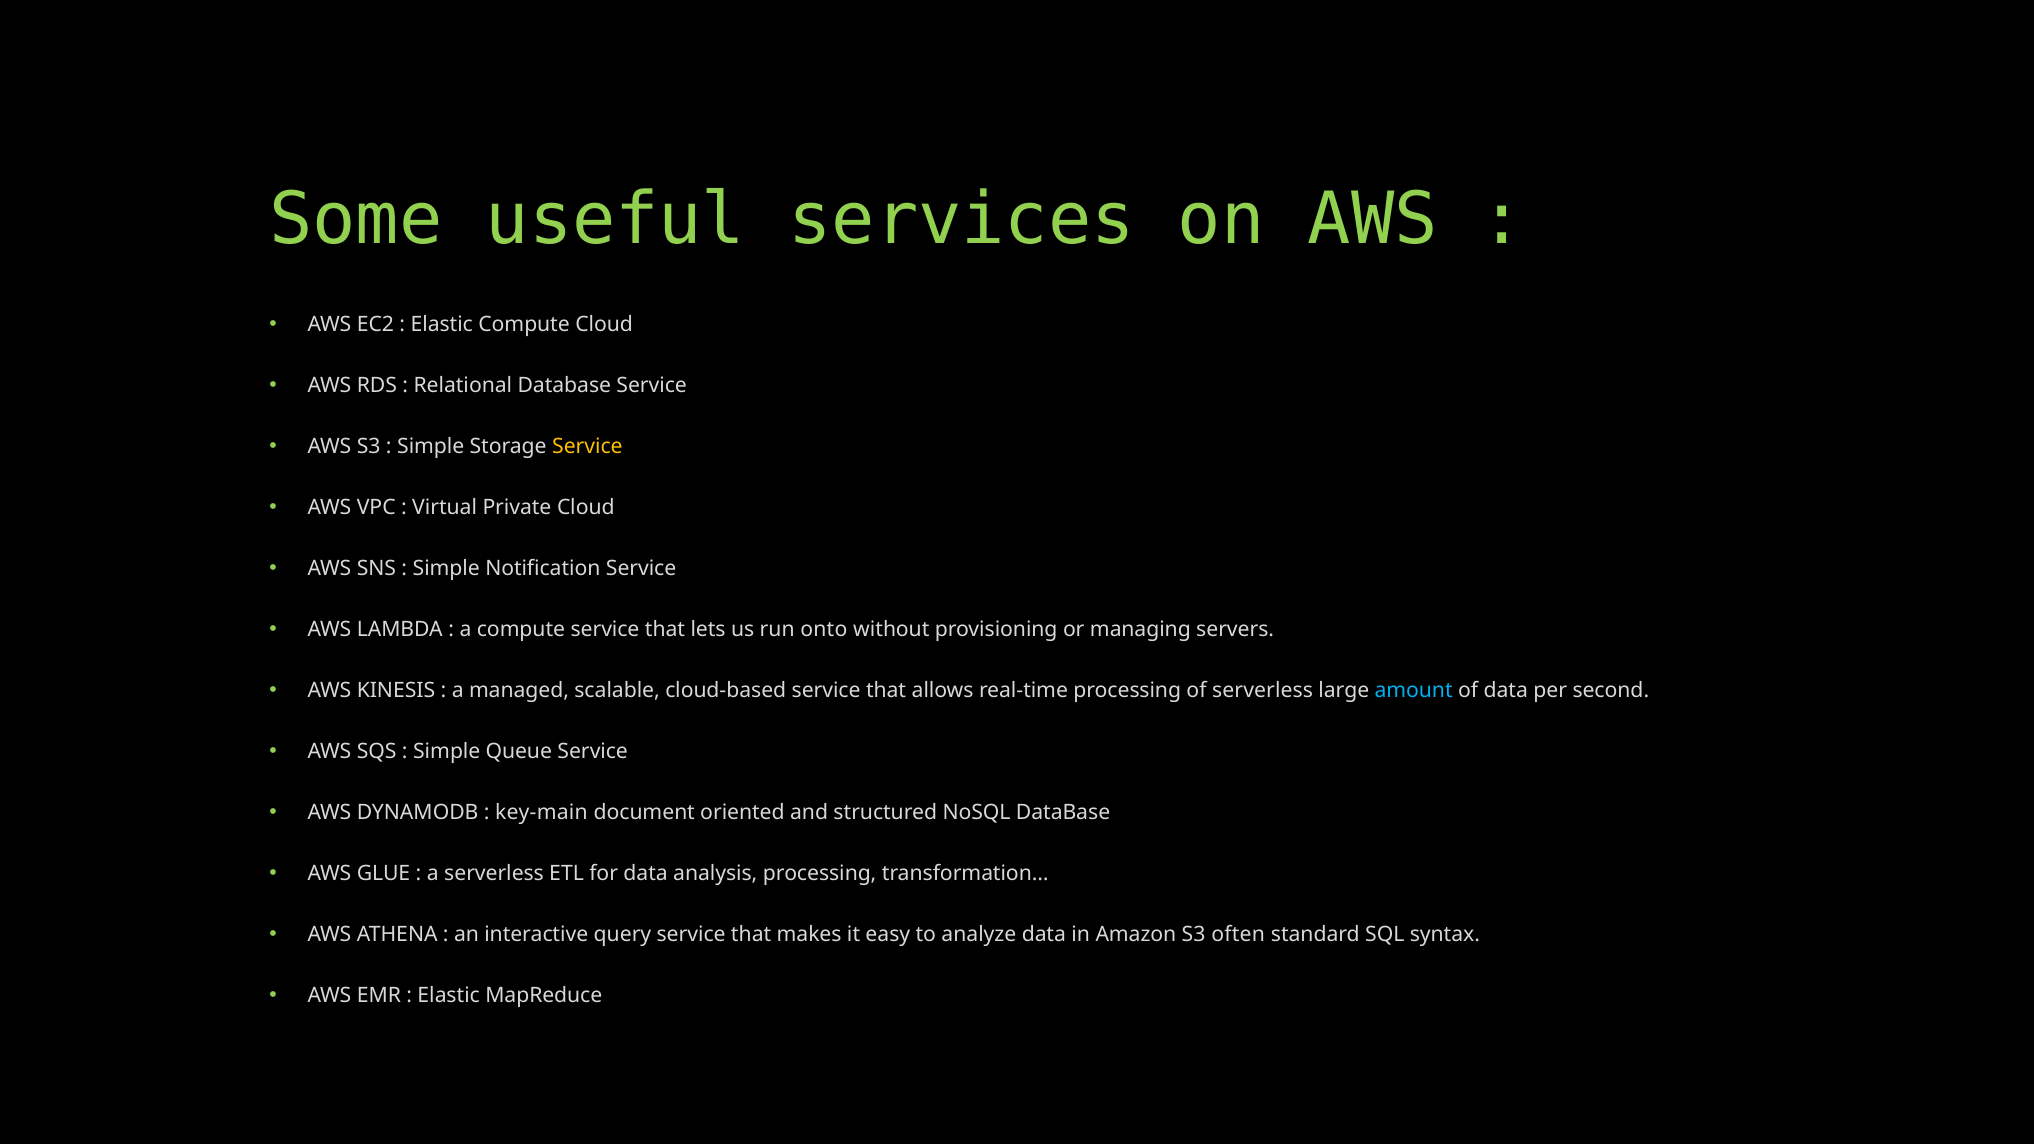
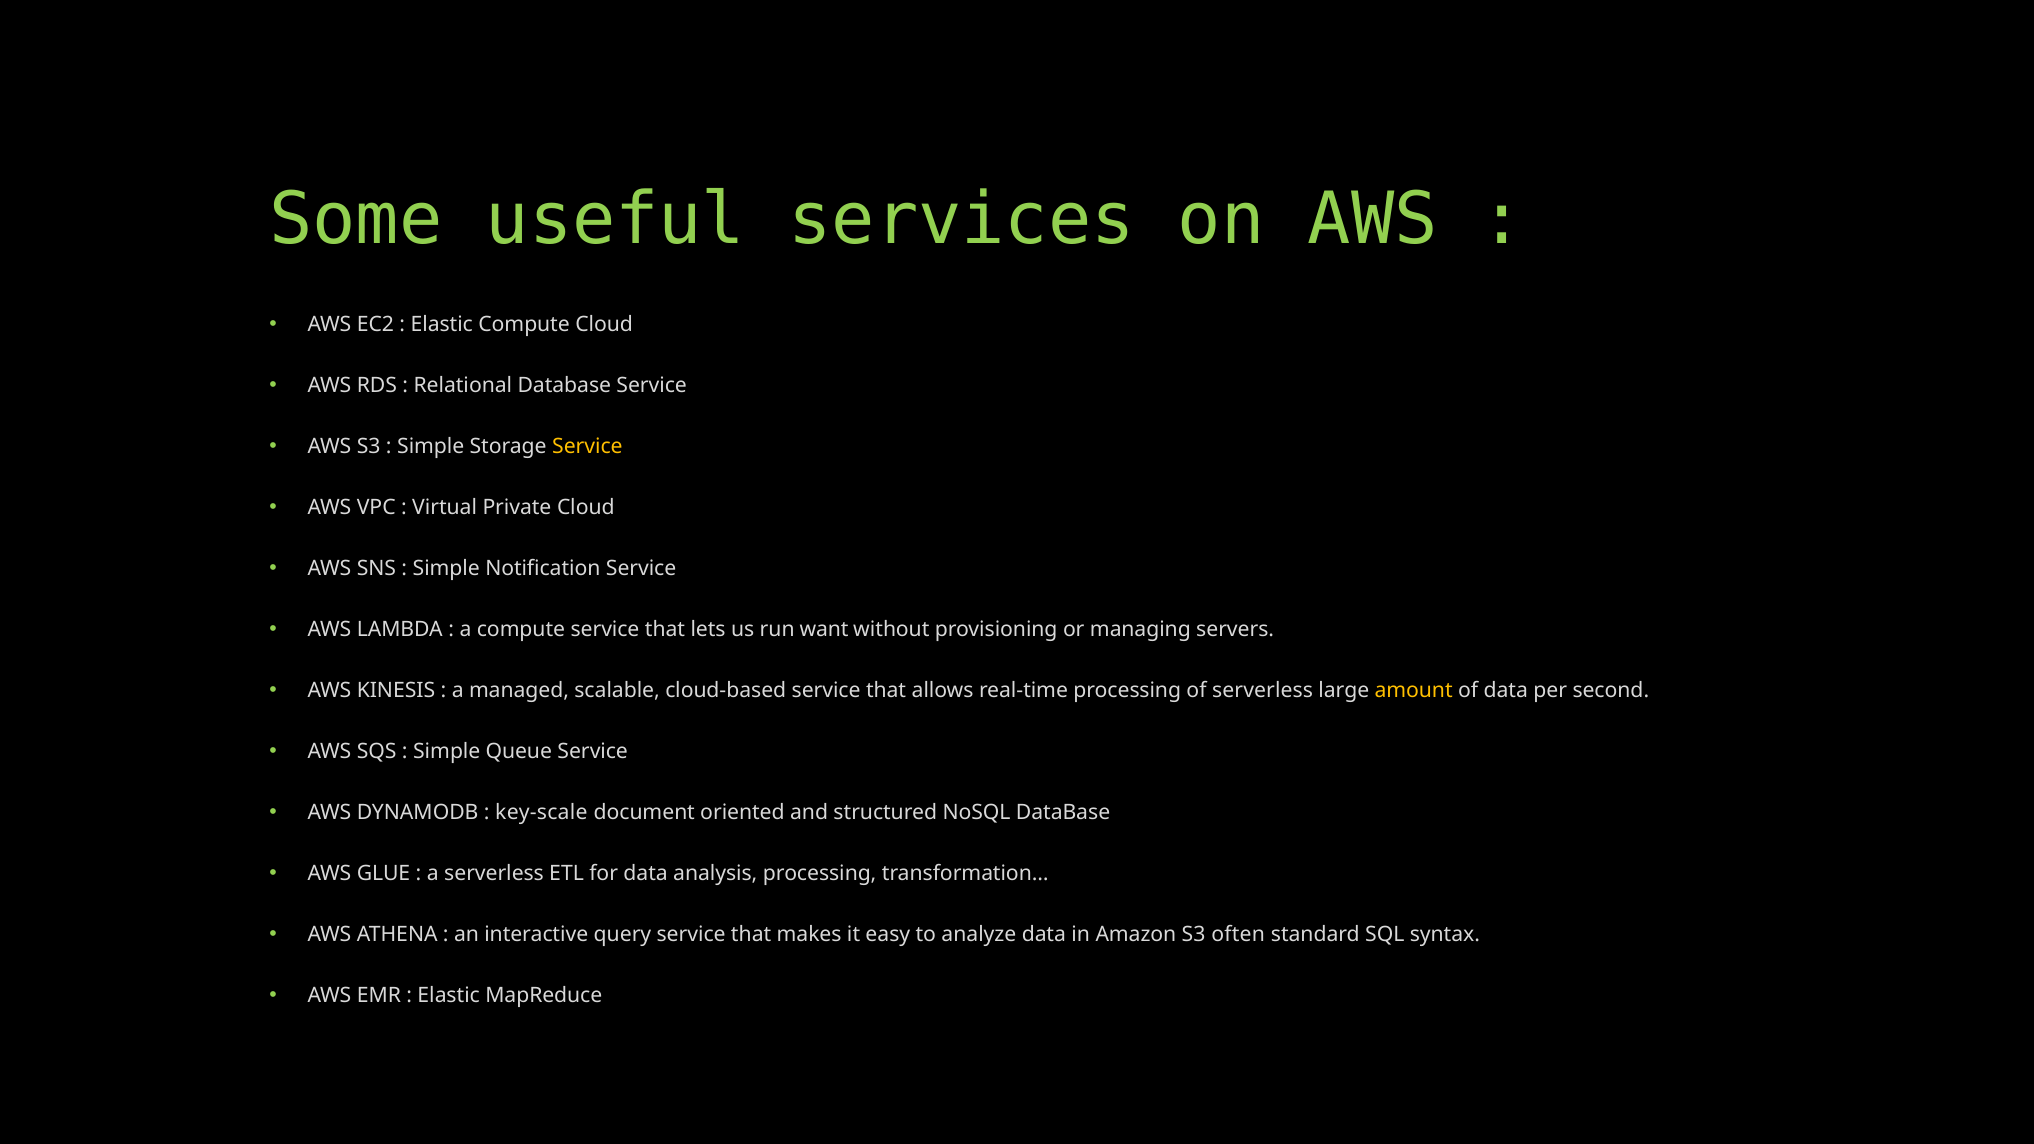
onto: onto -> want (824, 629)
amount colour: light blue -> yellow (1414, 691)
key-main: key-main -> key-scale (541, 813)
